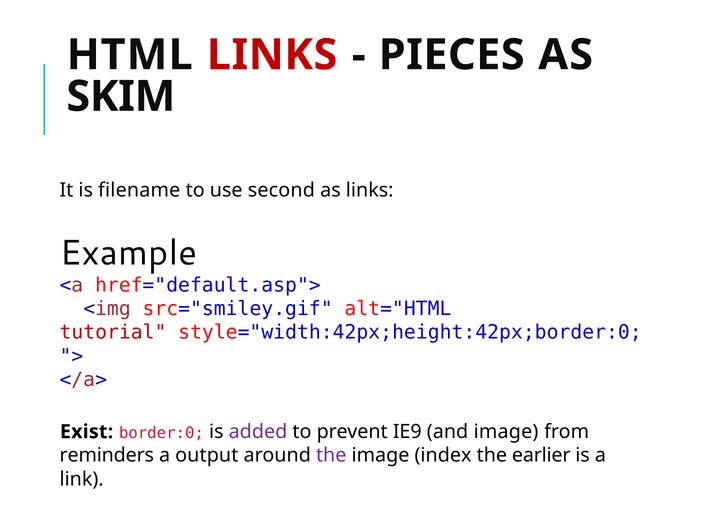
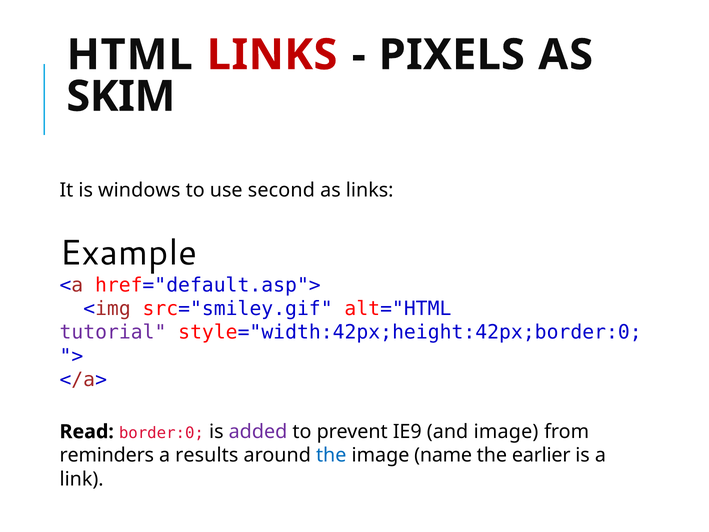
PIECES: PIECES -> PIXELS (452, 55)
filename: filename -> windows (139, 190)
tutorial colour: red -> purple (113, 332)
Exist: Exist -> Read (87, 432)
output: output -> results (207, 455)
the colour: purple -> blue (331, 455)
index: index -> name (443, 455)
